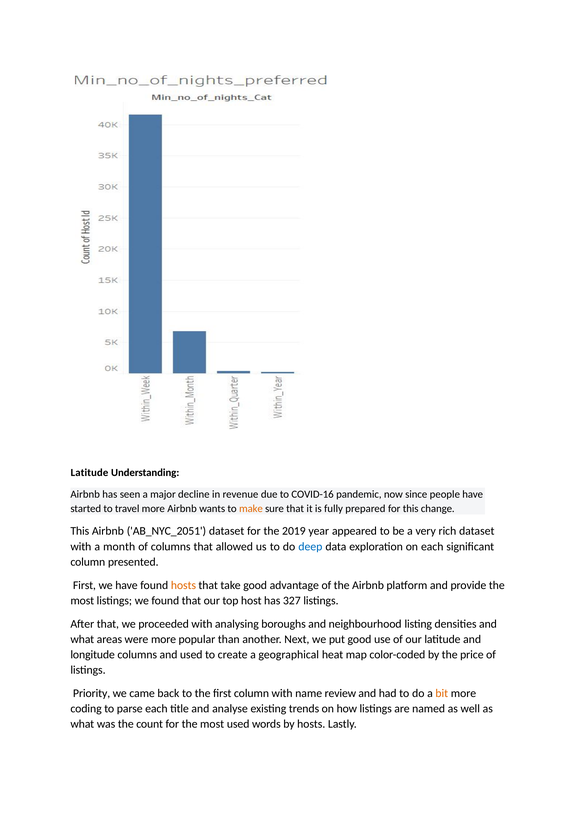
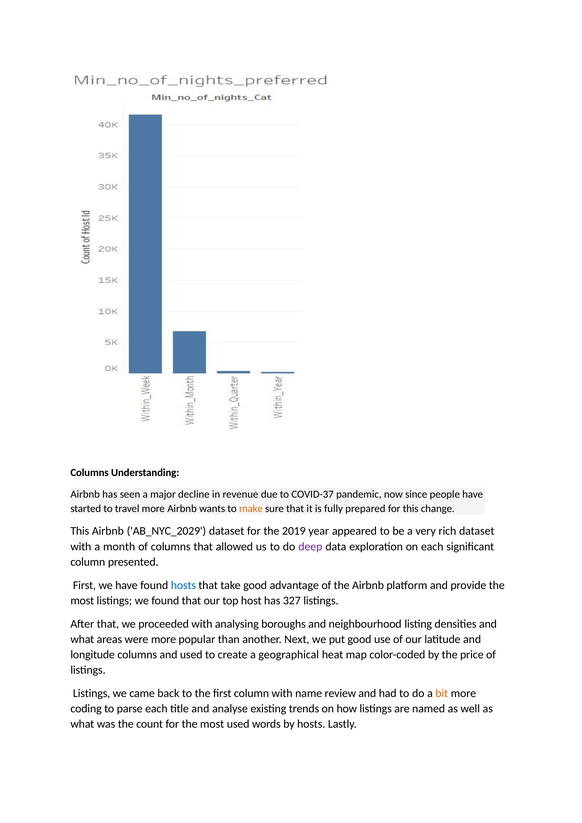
Latitude: Latitude -> Columns (90, 473)
COVID-16: COVID-16 -> COVID-37 (313, 495)
AB_NYC_2051: AB_NYC_2051 -> AB_NYC_2029 (166, 531)
deep colour: blue -> purple (310, 547)
hosts colour: orange -> blue (183, 586)
Priority: Priority -> Listings (92, 694)
